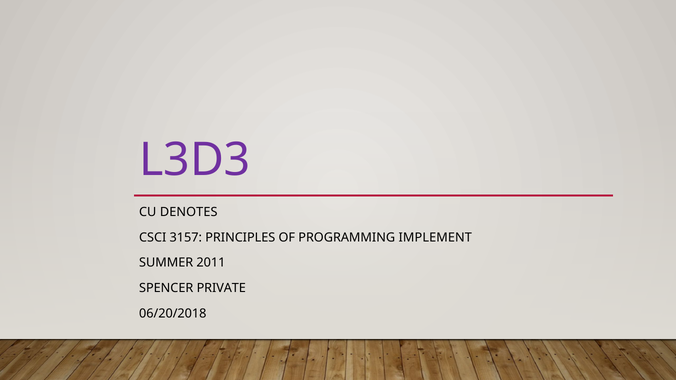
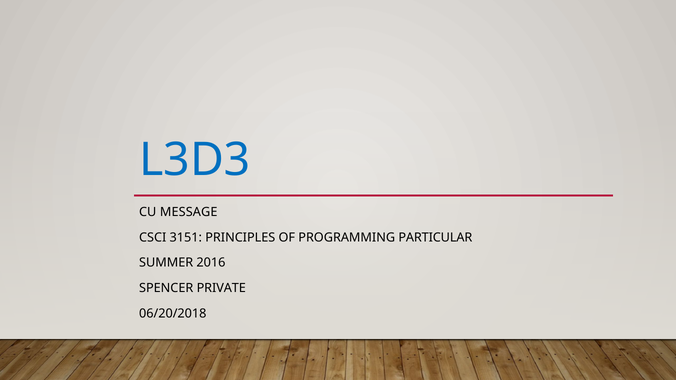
L3D3 colour: purple -> blue (195, 160)
DENOTES: DENOTES -> MESSAGE (189, 212)
3157: 3157 -> 3151 (186, 238)
IMPLEMENT: IMPLEMENT -> PARTICULAR (435, 238)
2011: 2011 -> 2016 (211, 263)
